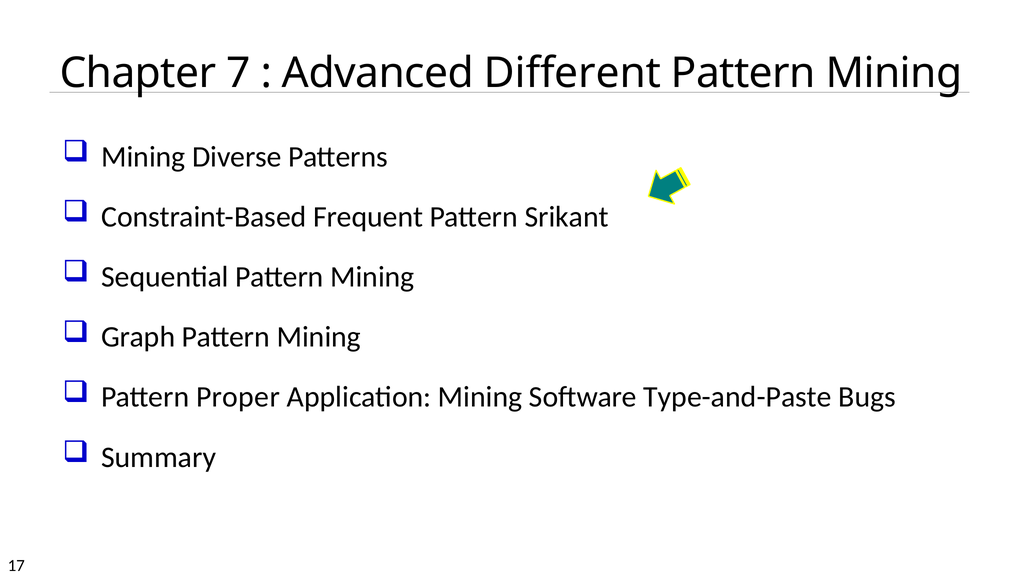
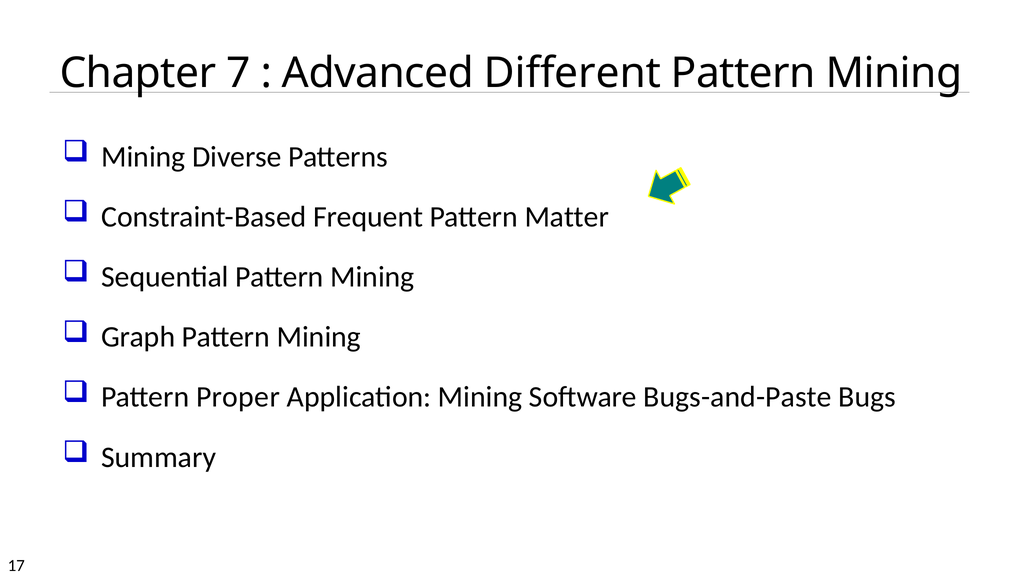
Srikant: Srikant -> Matter (567, 217)
Type-and-Paste: Type-and-Paste -> Bugs-and-Paste (738, 397)
